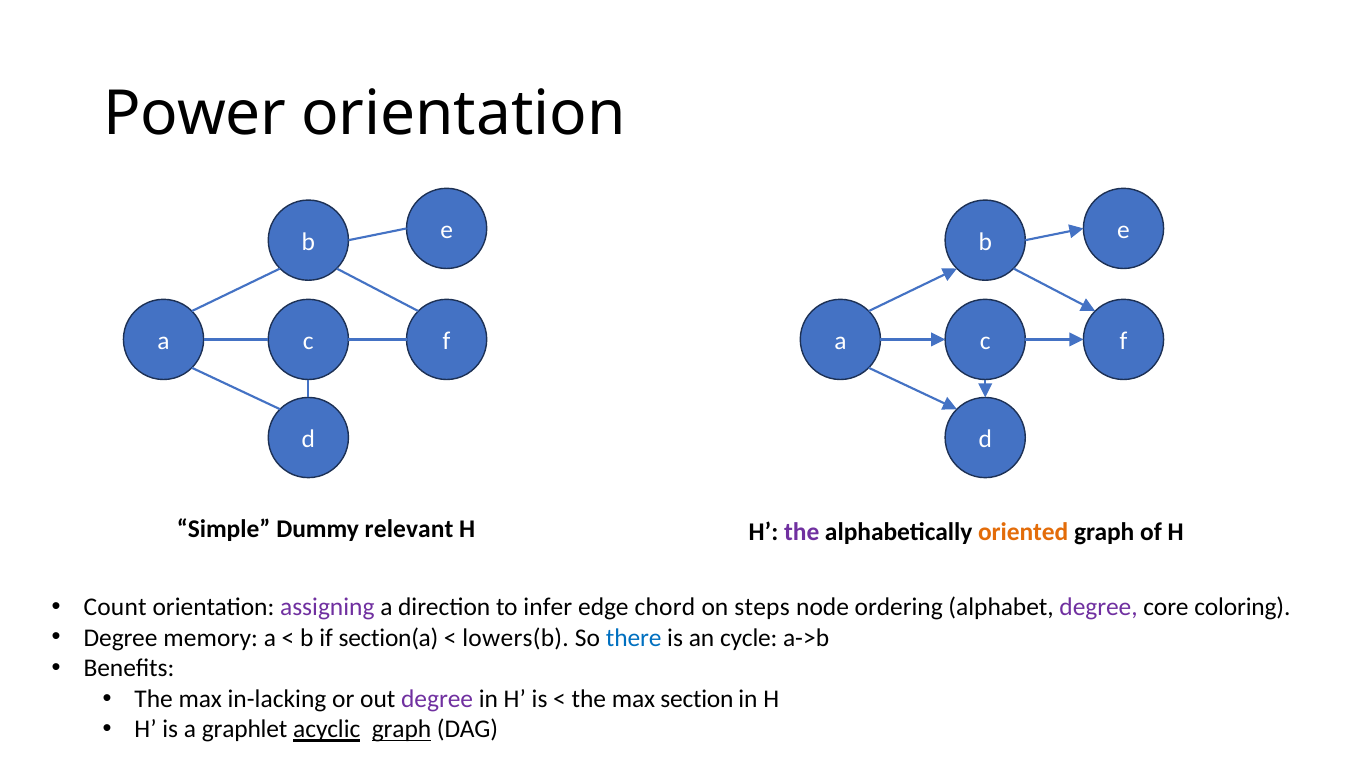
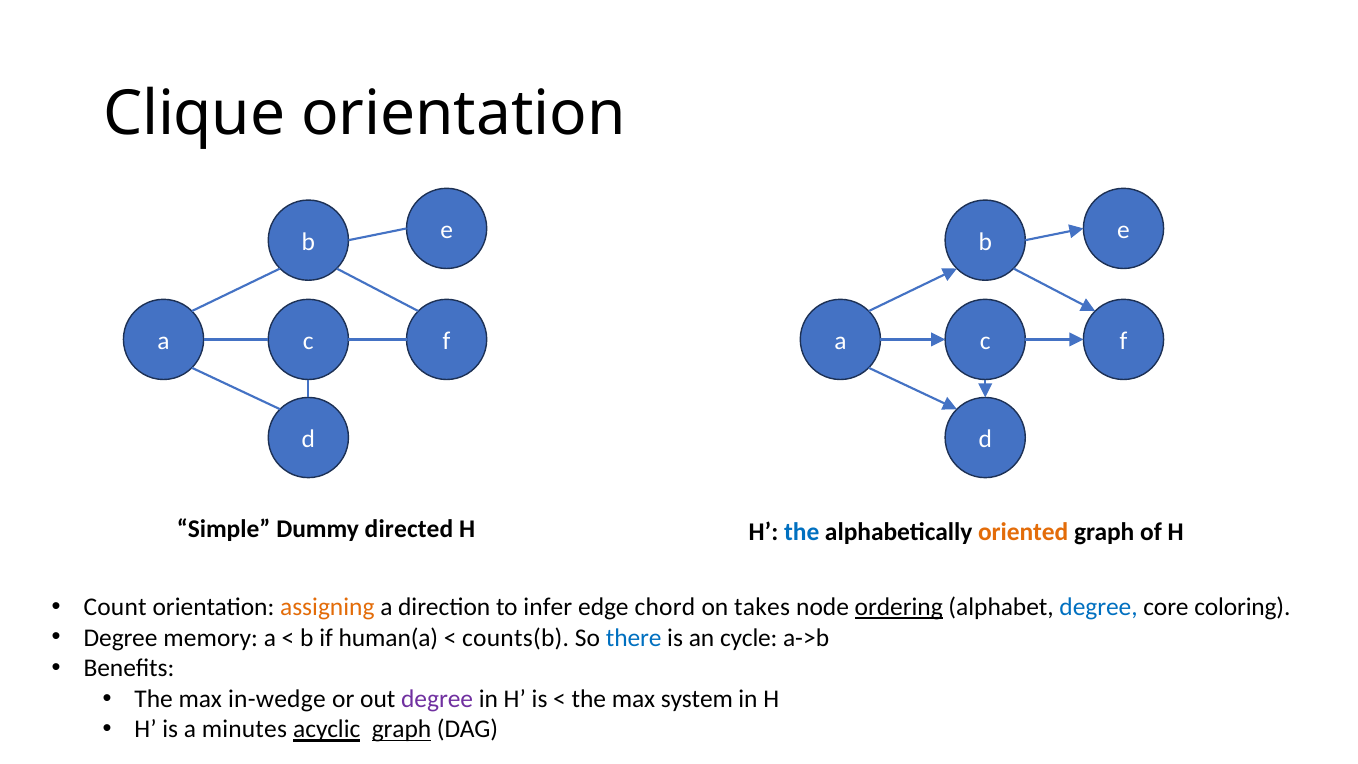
Power: Power -> Clique (194, 114)
relevant: relevant -> directed (409, 529)
the colour: purple -> blue (802, 532)
assigning colour: purple -> orange (327, 607)
steps: steps -> takes (762, 607)
ordering underline: none -> present (899, 607)
degree colour: purple -> blue (1099, 607)
section(a: section(a -> human(a (388, 638)
lowers(b: lowers(b -> counts(b (516, 638)
in-lacking: in-lacking -> in-wedge (277, 699)
section: section -> system (697, 699)
graphlet: graphlet -> minutes (244, 729)
